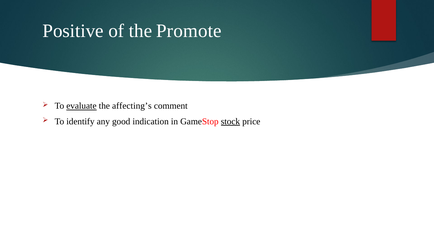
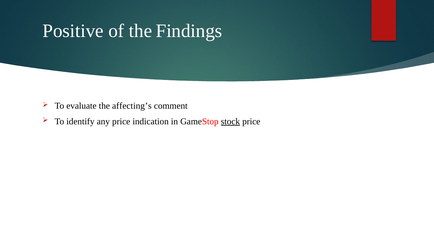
Promote: Promote -> Findings (189, 31)
evaluate underline: present -> none (81, 106)
any good: good -> price (121, 121)
